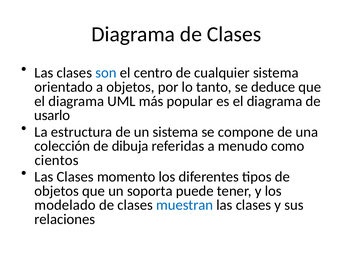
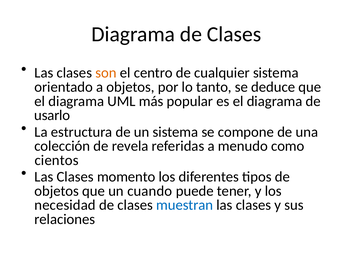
son colour: blue -> orange (106, 73)
dibuja: dibuja -> revela (130, 146)
soporta: soporta -> cuando (150, 191)
modelado: modelado -> necesidad (65, 205)
